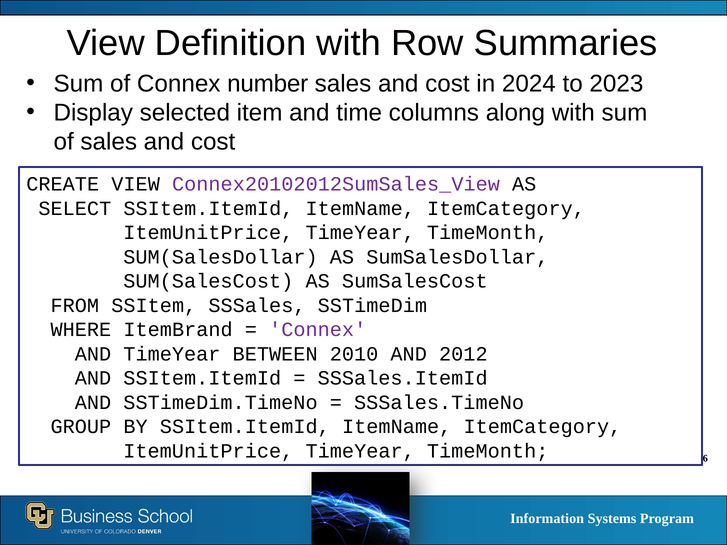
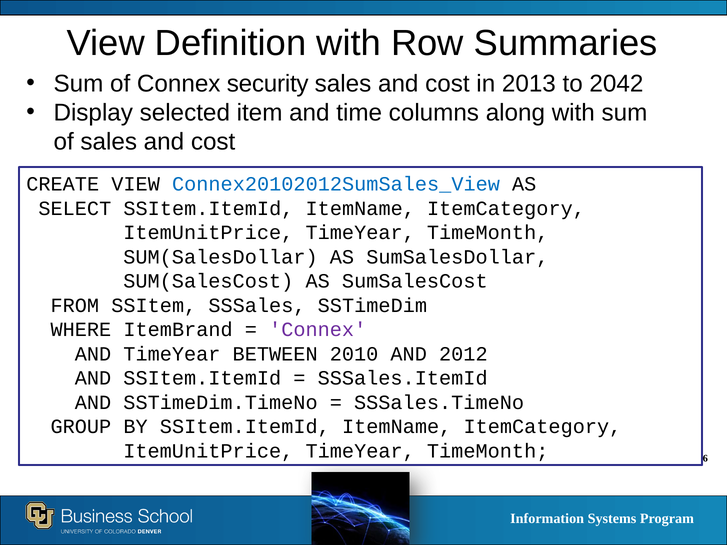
number: number -> security (268, 84)
2024: 2024 -> 2013 (529, 84)
2023: 2023 -> 2042 (616, 84)
Connex20102012SumSales_View colour: purple -> blue (336, 184)
